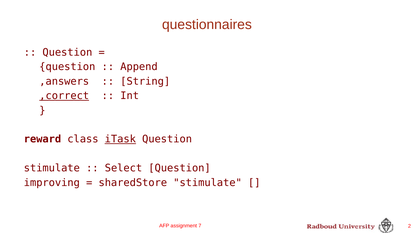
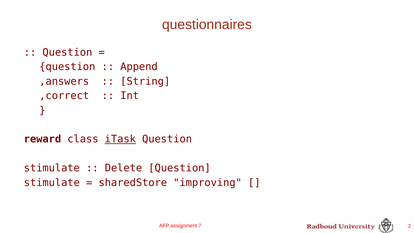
,correct underline: present -> none (64, 96)
Select: Select -> Delete (123, 168)
improving: improving -> stimulate (52, 183)
sharedStore stimulate: stimulate -> improving (208, 183)
